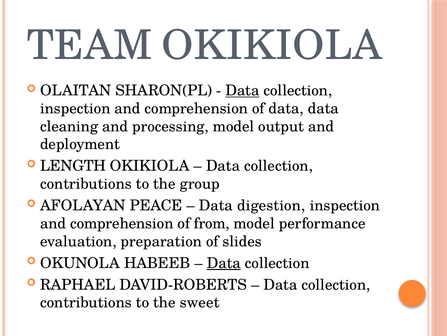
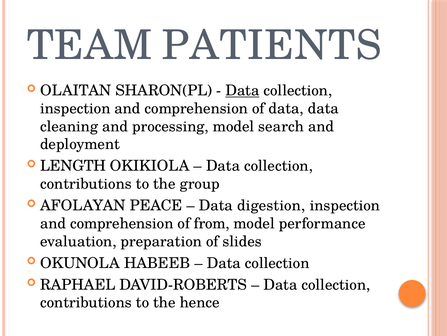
TEAM OKIKIOLA: OKIKIOLA -> PATIENTS (272, 45)
output: output -> search (281, 126)
Data underline: present -> none (224, 263)
sweet: sweet -> hence (200, 302)
